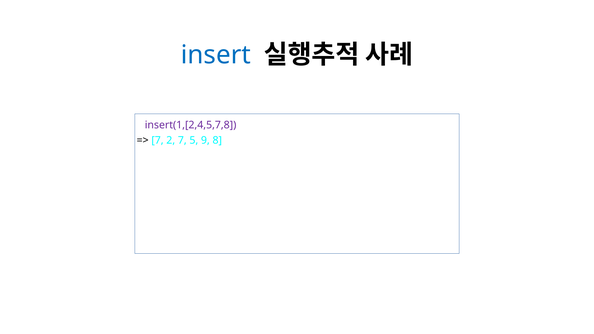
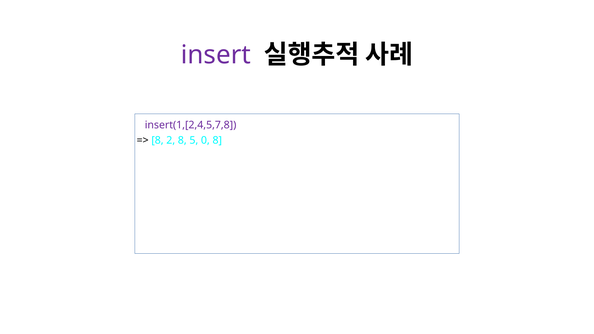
insert colour: blue -> purple (216, 55)
7: 7 -> 8 (157, 140)
2 7: 7 -> 8 (182, 140)
9: 9 -> 0 (205, 140)
